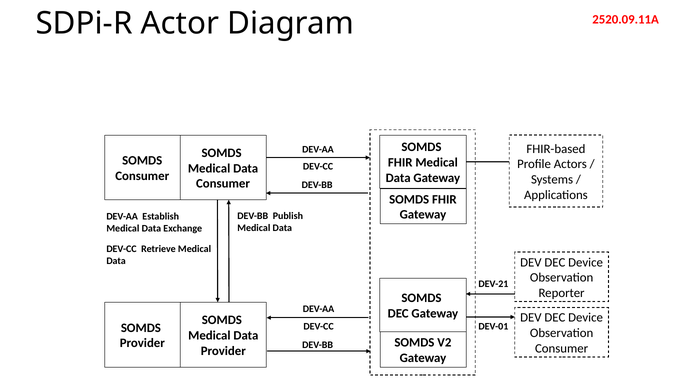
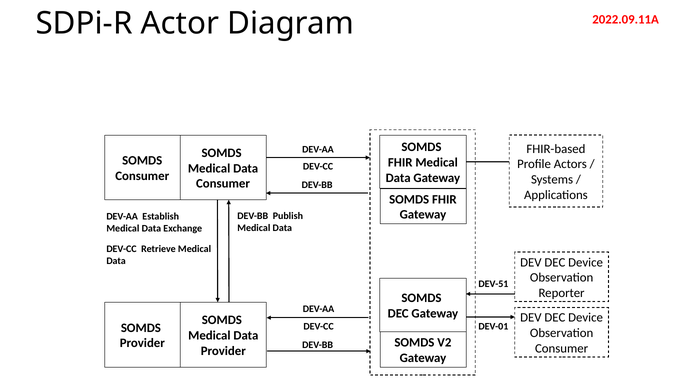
2520.09.11A: 2520.09.11A -> 2022.09.11A (626, 20)
DEV-21: DEV-21 -> DEV-51 (493, 284)
